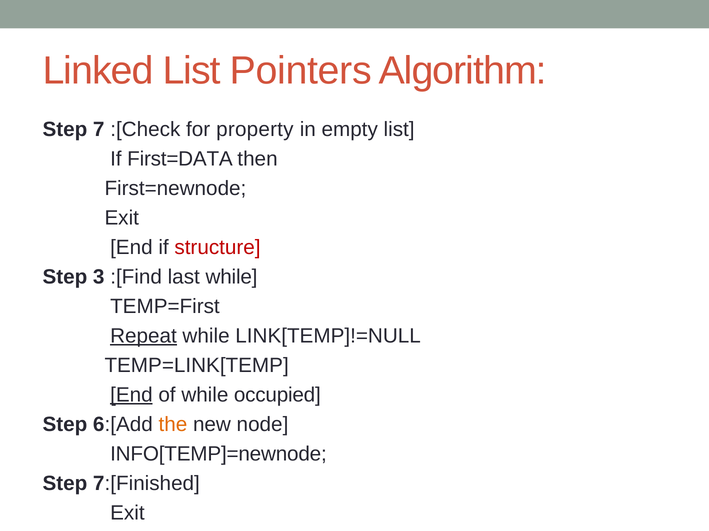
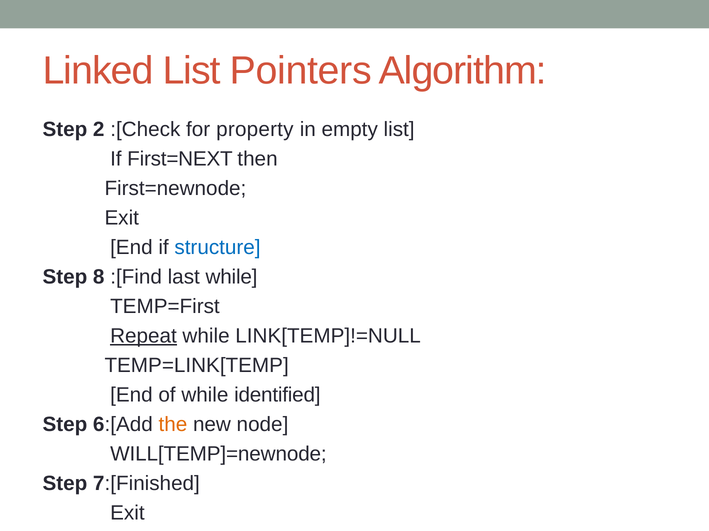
7: 7 -> 2 (99, 130)
First=DATA: First=DATA -> First=NEXT (180, 159)
structure colour: red -> blue (217, 248)
3: 3 -> 8 (99, 277)
End underline: present -> none (131, 395)
occupied: occupied -> identified (277, 395)
INFO[TEMP]=newnode: INFO[TEMP]=newnode -> WILL[TEMP]=newnode (218, 455)
